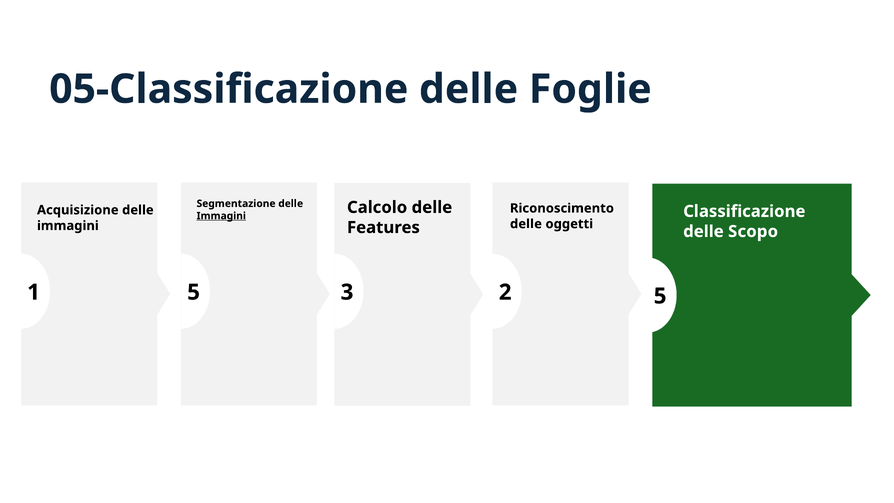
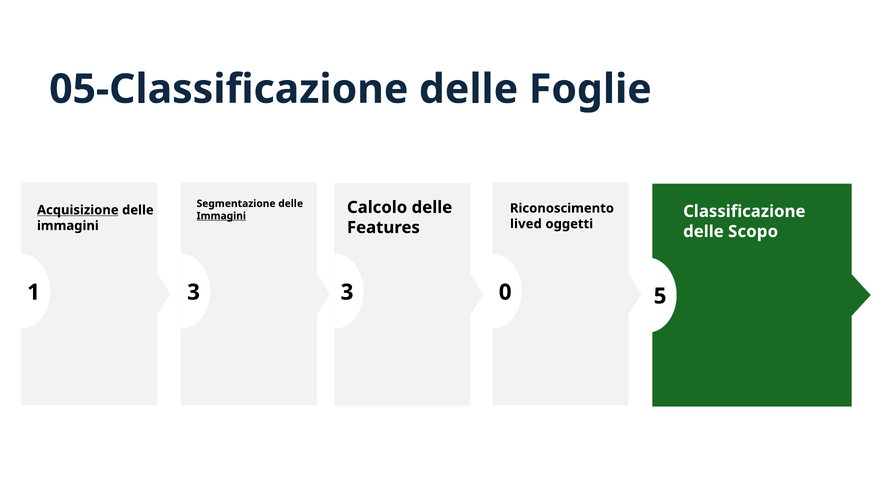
Acquisizione underline: none -> present (78, 210)
delle: delle -> lived (526, 224)
5: 5 -> 3 (194, 292)
2: 2 -> 0 (505, 292)
